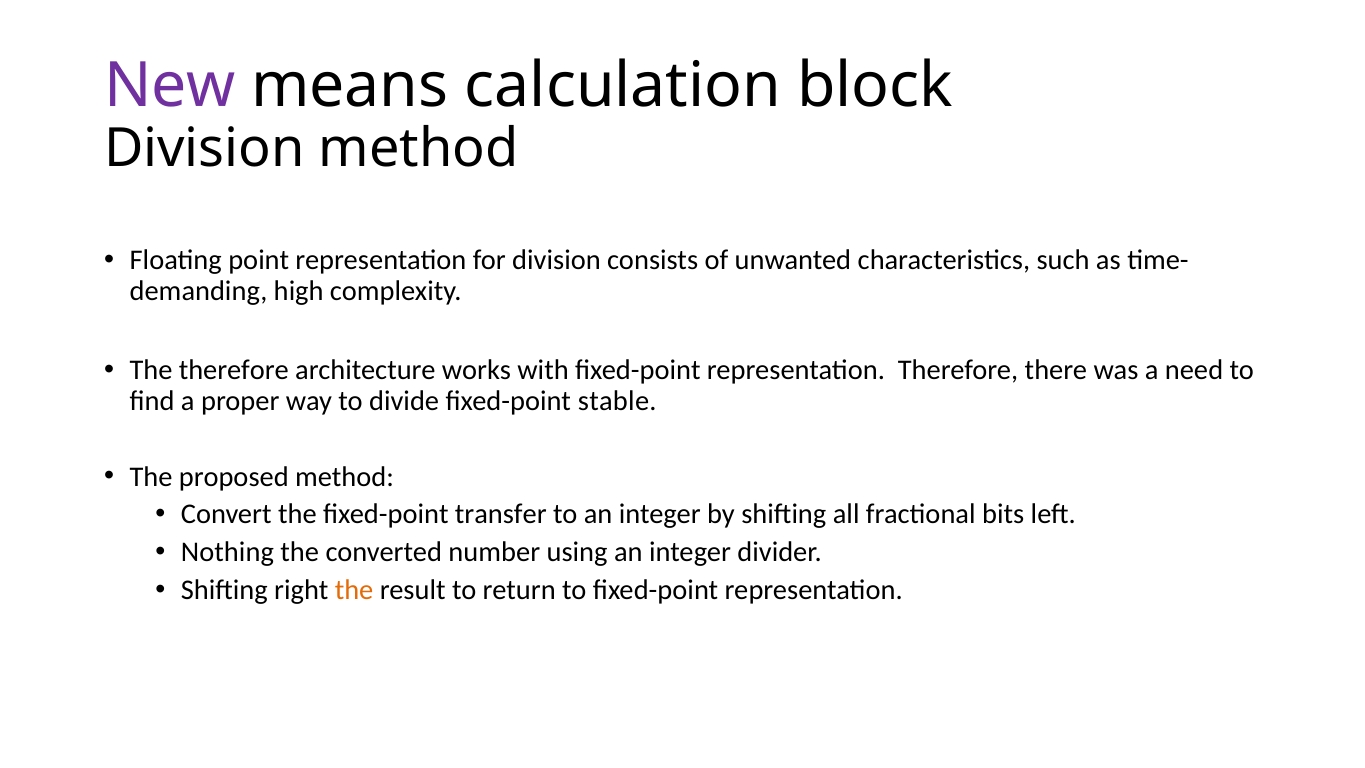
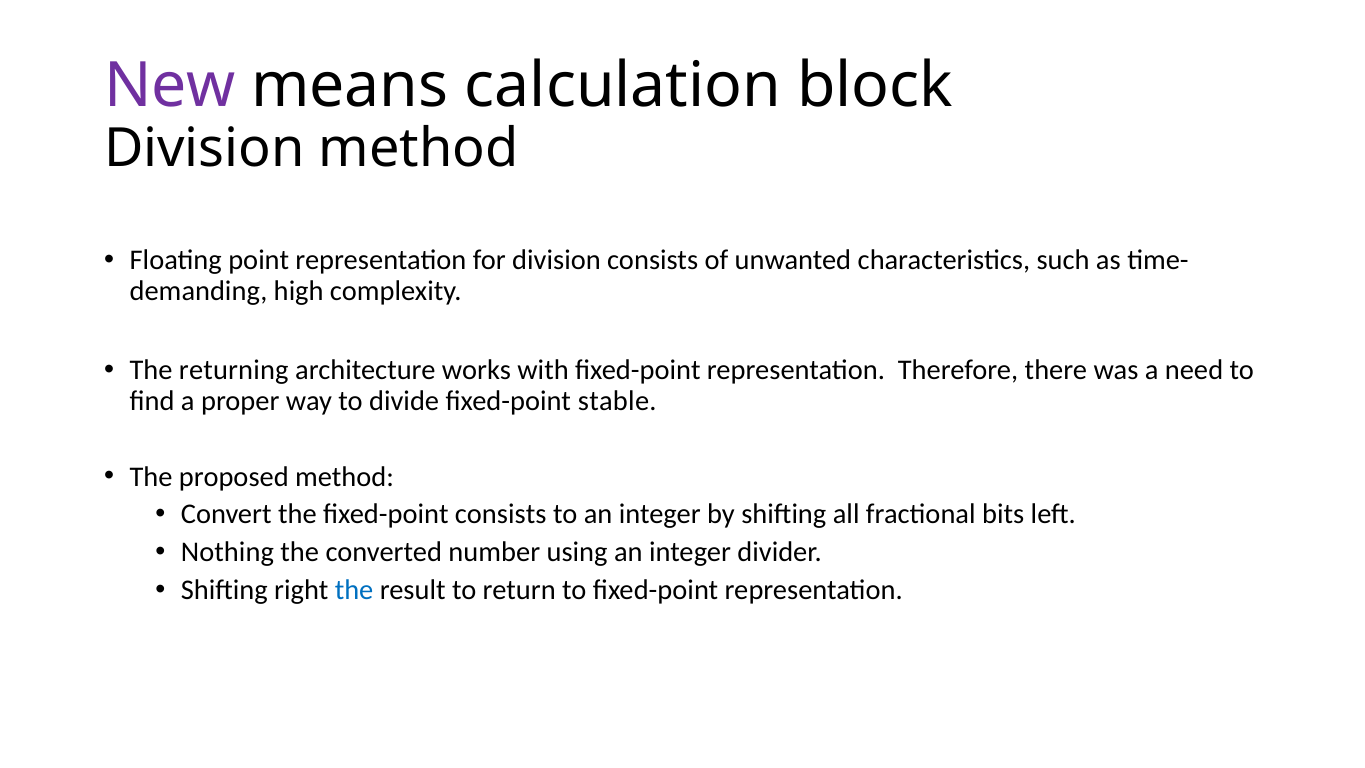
The therefore: therefore -> returning (234, 370)
fixed-point transfer: transfer -> consists (501, 514)
the colour: orange -> blue (354, 590)
